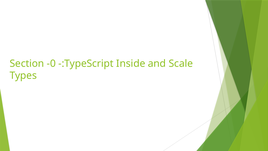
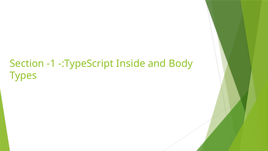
-0: -0 -> -1 (51, 63)
Scale: Scale -> Body (181, 63)
